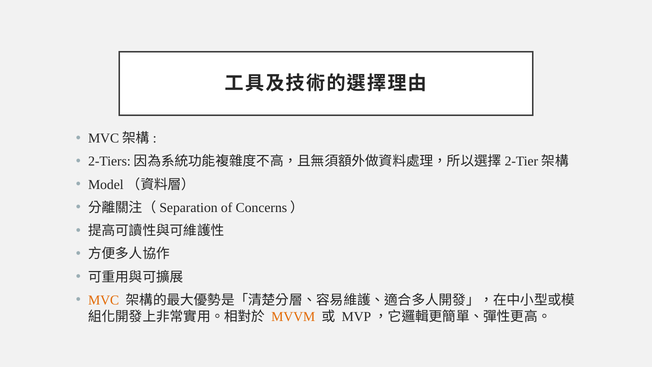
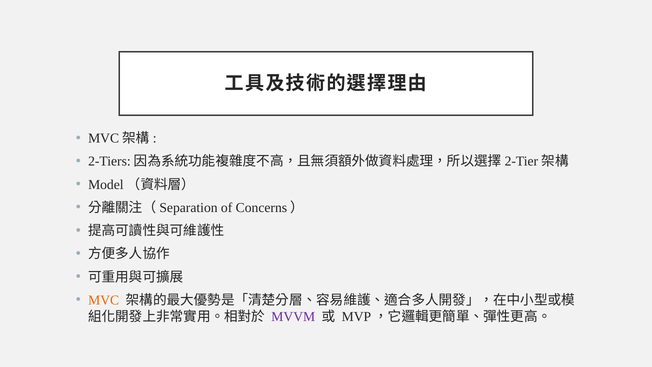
MVVM colour: orange -> purple (293, 316)
